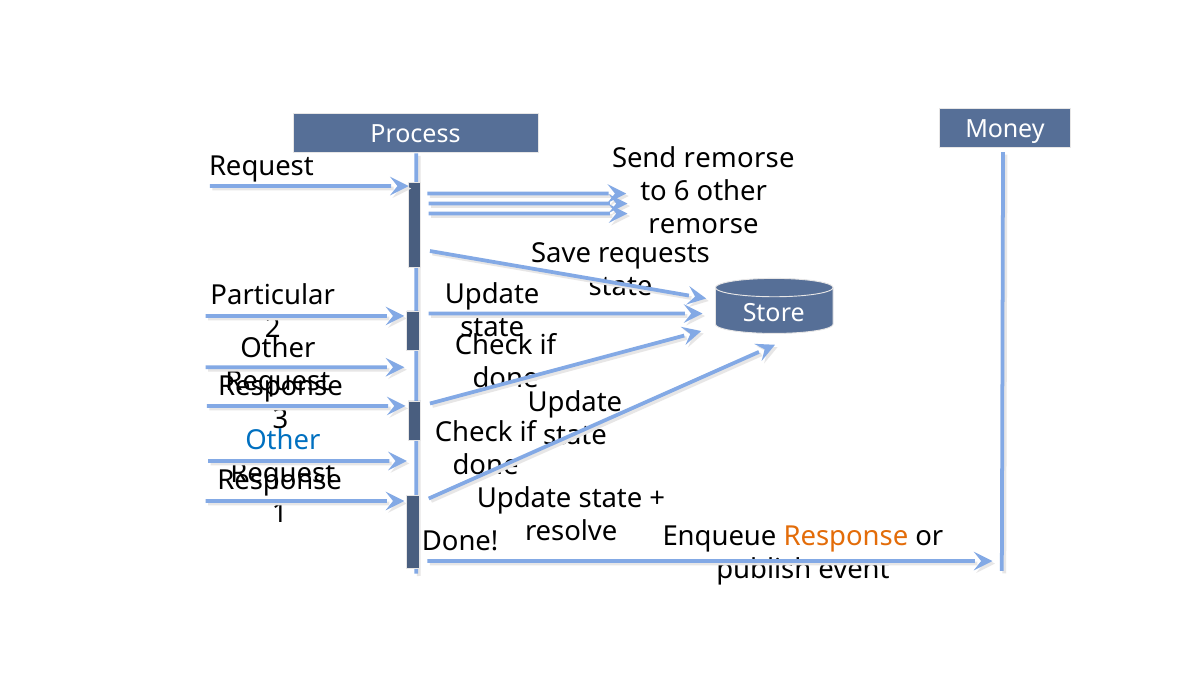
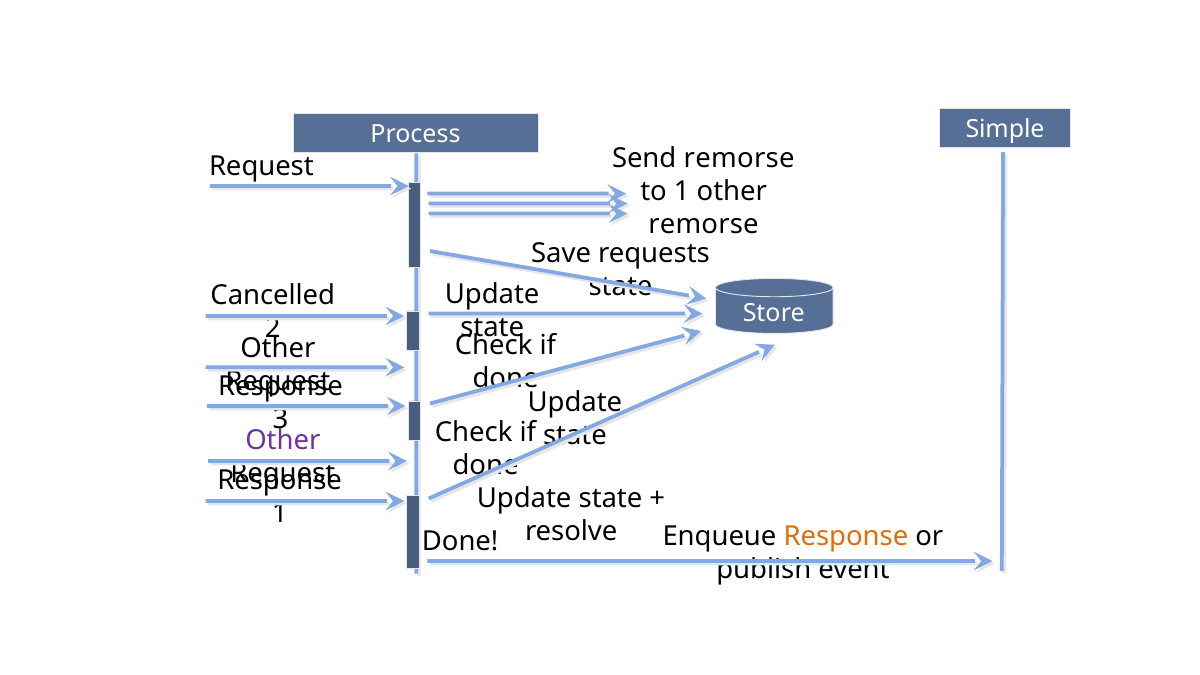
Money: Money -> Simple (1005, 130)
to 6: 6 -> 1 (682, 192)
Particular: Particular -> Cancelled (273, 295)
Other colour: blue -> purple (283, 440)
